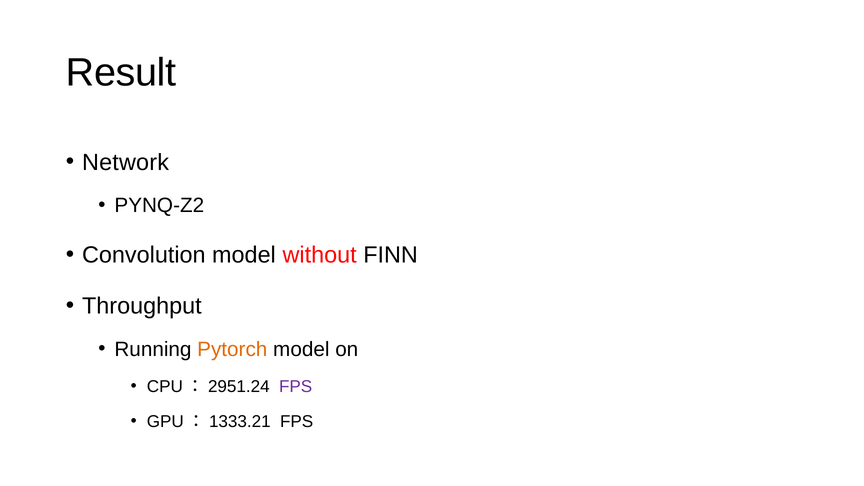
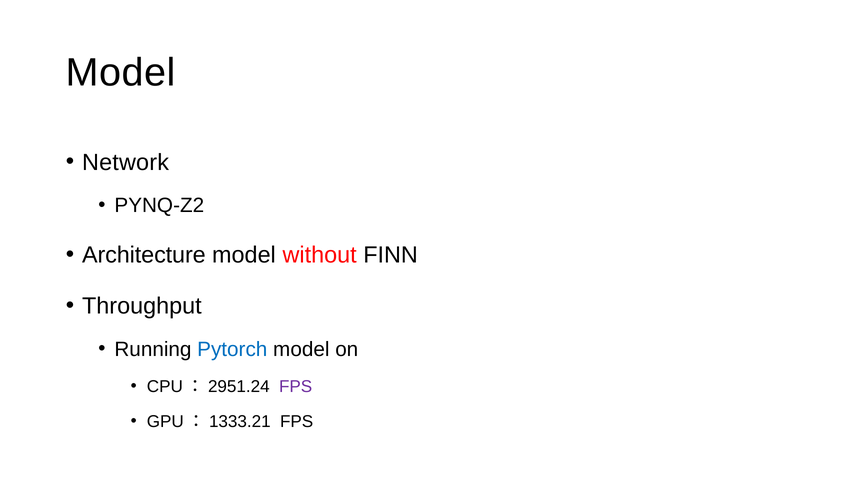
Result: Result -> Model (121, 73)
Convolution: Convolution -> Architecture (144, 255)
Pytorch colour: orange -> blue (232, 349)
